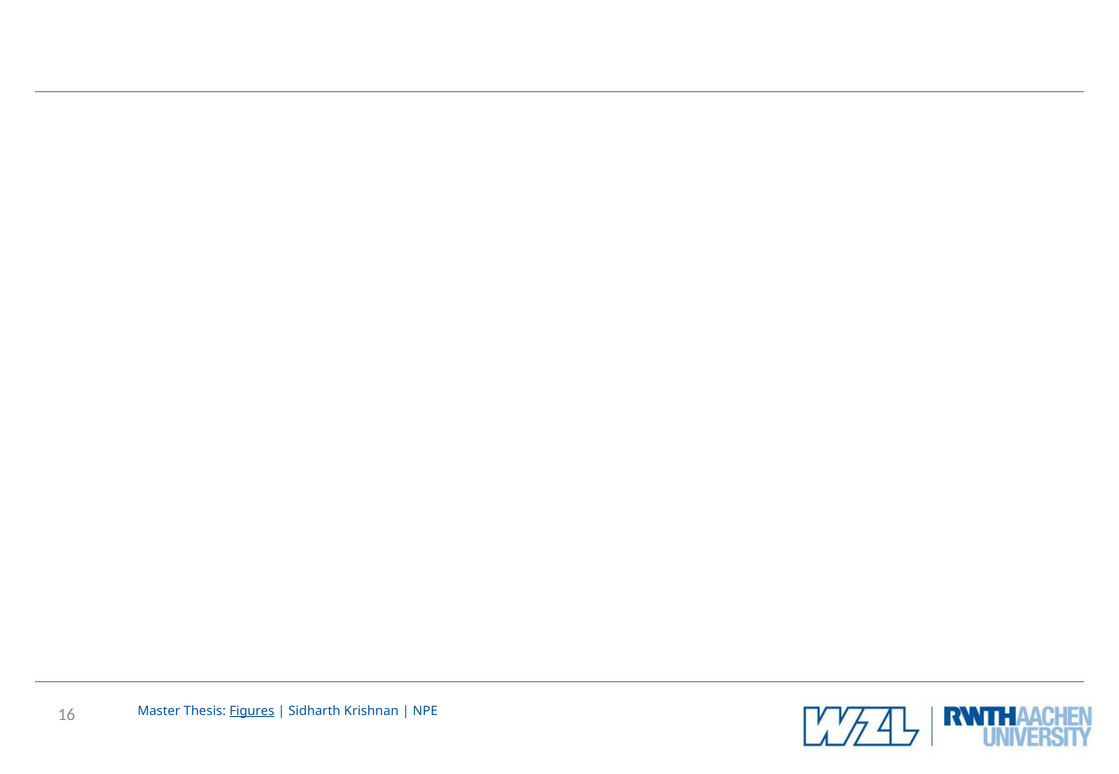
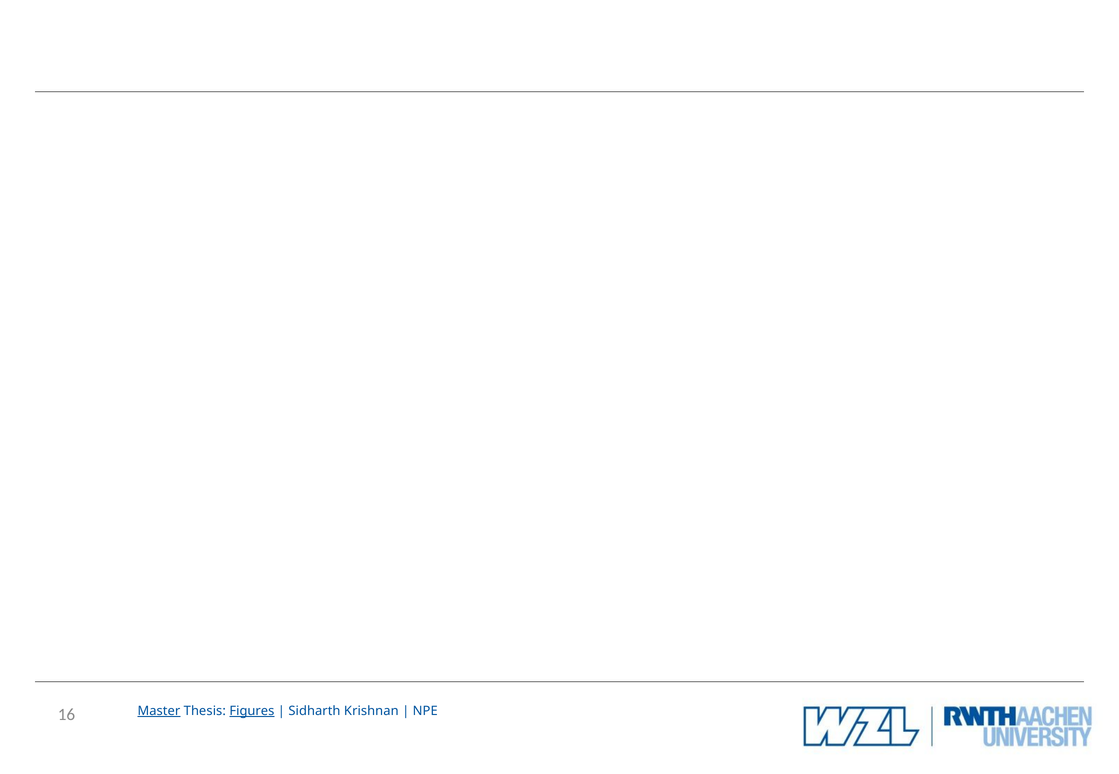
Master underline: none -> present (159, 712)
